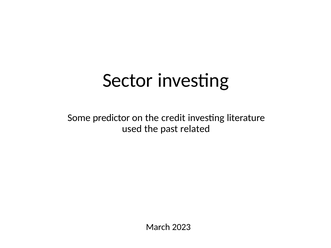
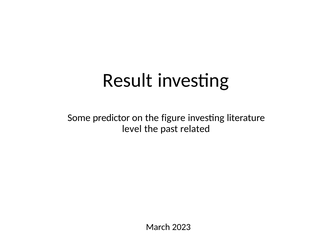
Sector: Sector -> Result (128, 81)
credit: credit -> figure (173, 118)
used: used -> level (132, 129)
